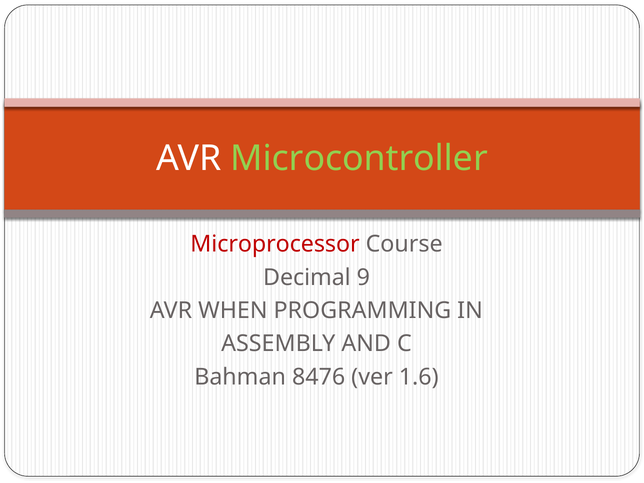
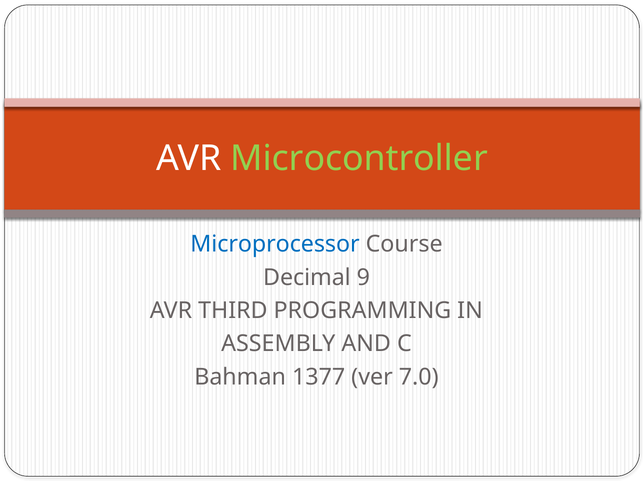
Microprocessor colour: red -> blue (275, 244)
WHEN: WHEN -> THIRD (233, 311)
8476: 8476 -> 1377 (319, 377)
1.6: 1.6 -> 7.0 (419, 377)
